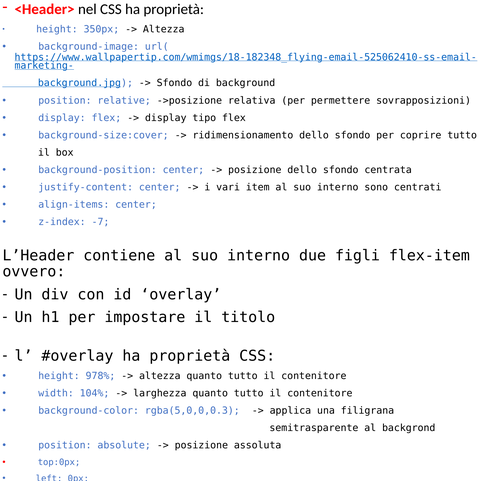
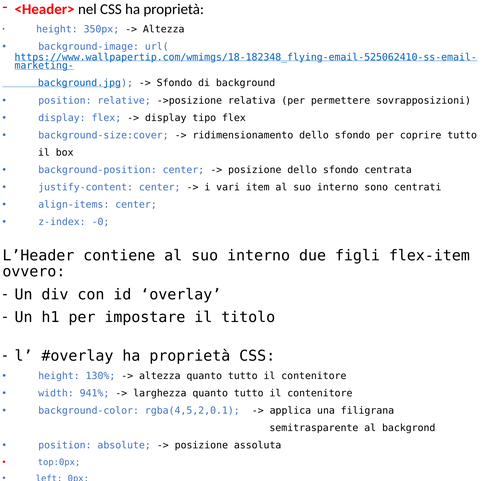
-7: -7 -> -0 (100, 222)
978%: 978% -> 130% (100, 377)
104%: 104% -> 941% (95, 394)
rgba(5,0,0,0.3: rgba(5,0,0,0.3 -> rgba(4,5,2,0.1 (192, 411)
